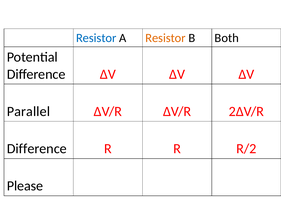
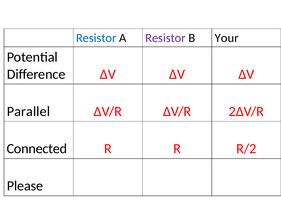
Resistor colour: orange -> purple (165, 38)
Both: Both -> Your (227, 38)
Difference: Difference -> Connected (37, 149)
